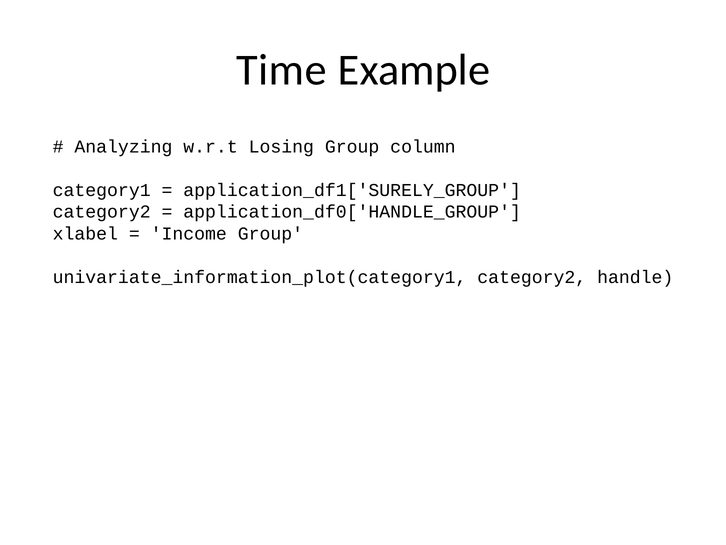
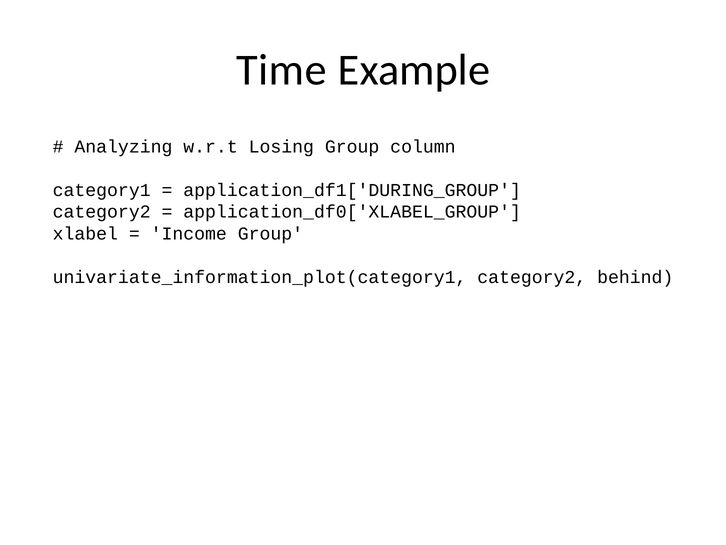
application_df1['SURELY_GROUP: application_df1['SURELY_GROUP -> application_df1['DURING_GROUP (352, 190)
application_df0['HANDLE_GROUP: application_df0['HANDLE_GROUP -> application_df0['XLABEL_GROUP (352, 212)
handle: handle -> behind (635, 277)
